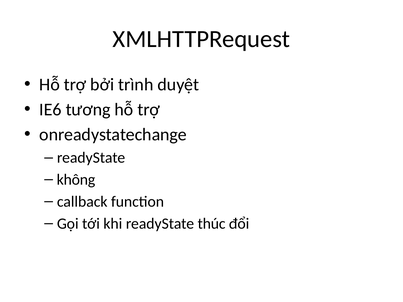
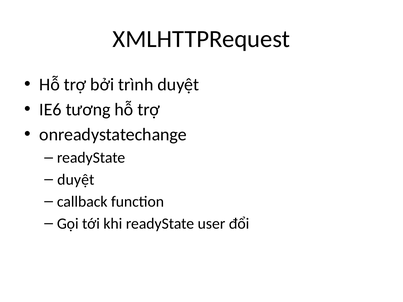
không: không -> duyệt (76, 180)
thúc: thúc -> user (211, 224)
